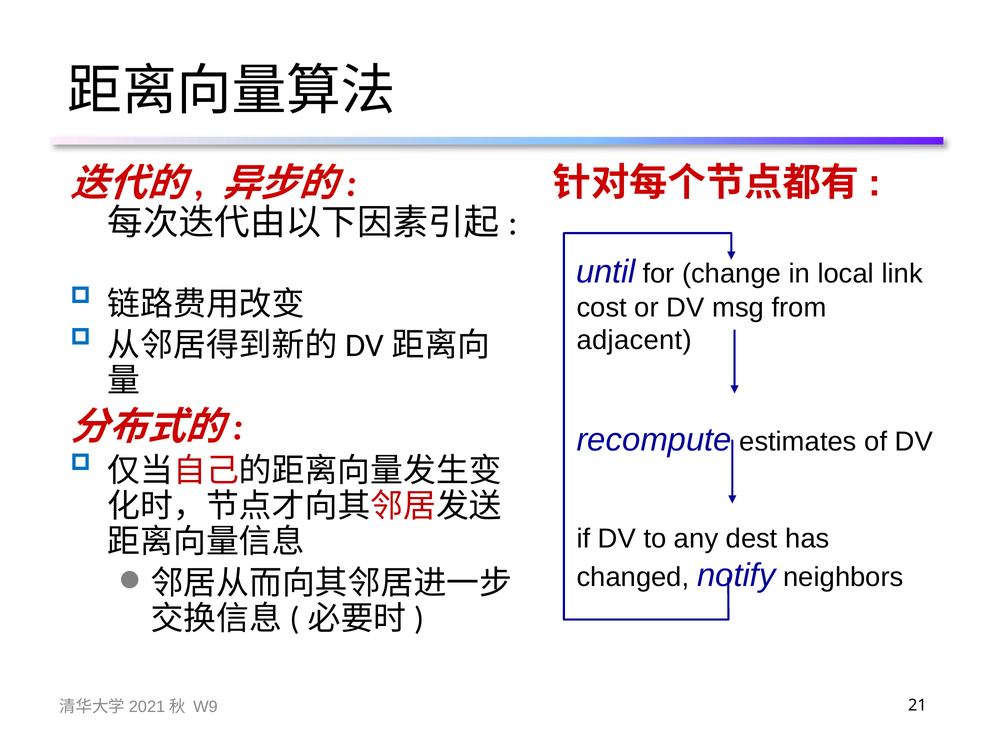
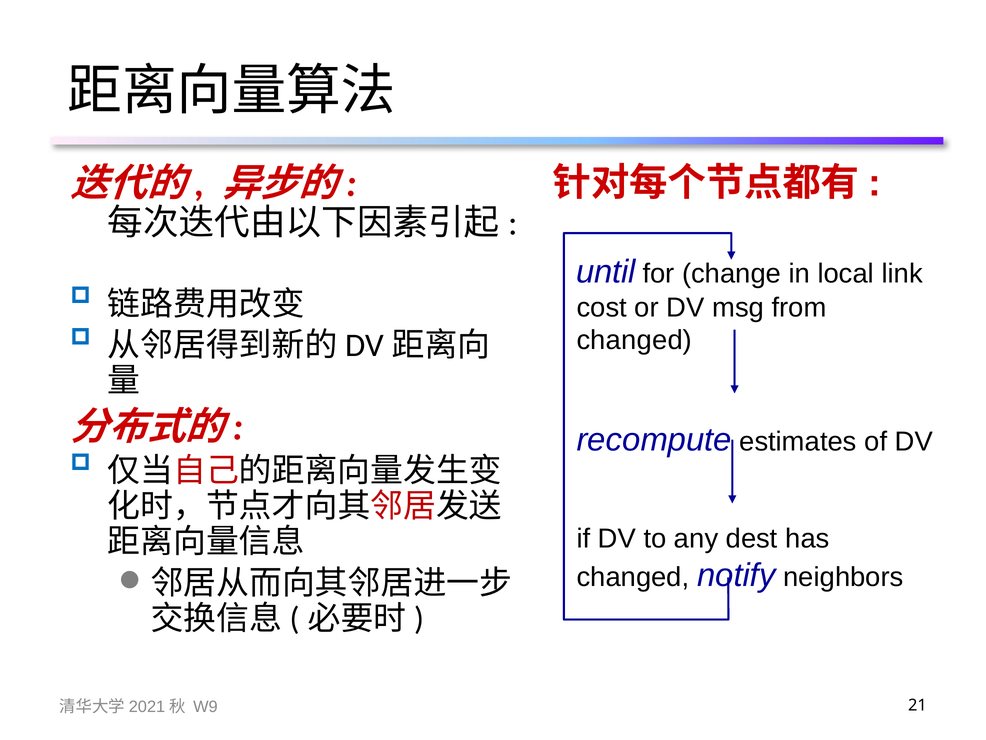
adjacent: adjacent -> changed (634, 340)
